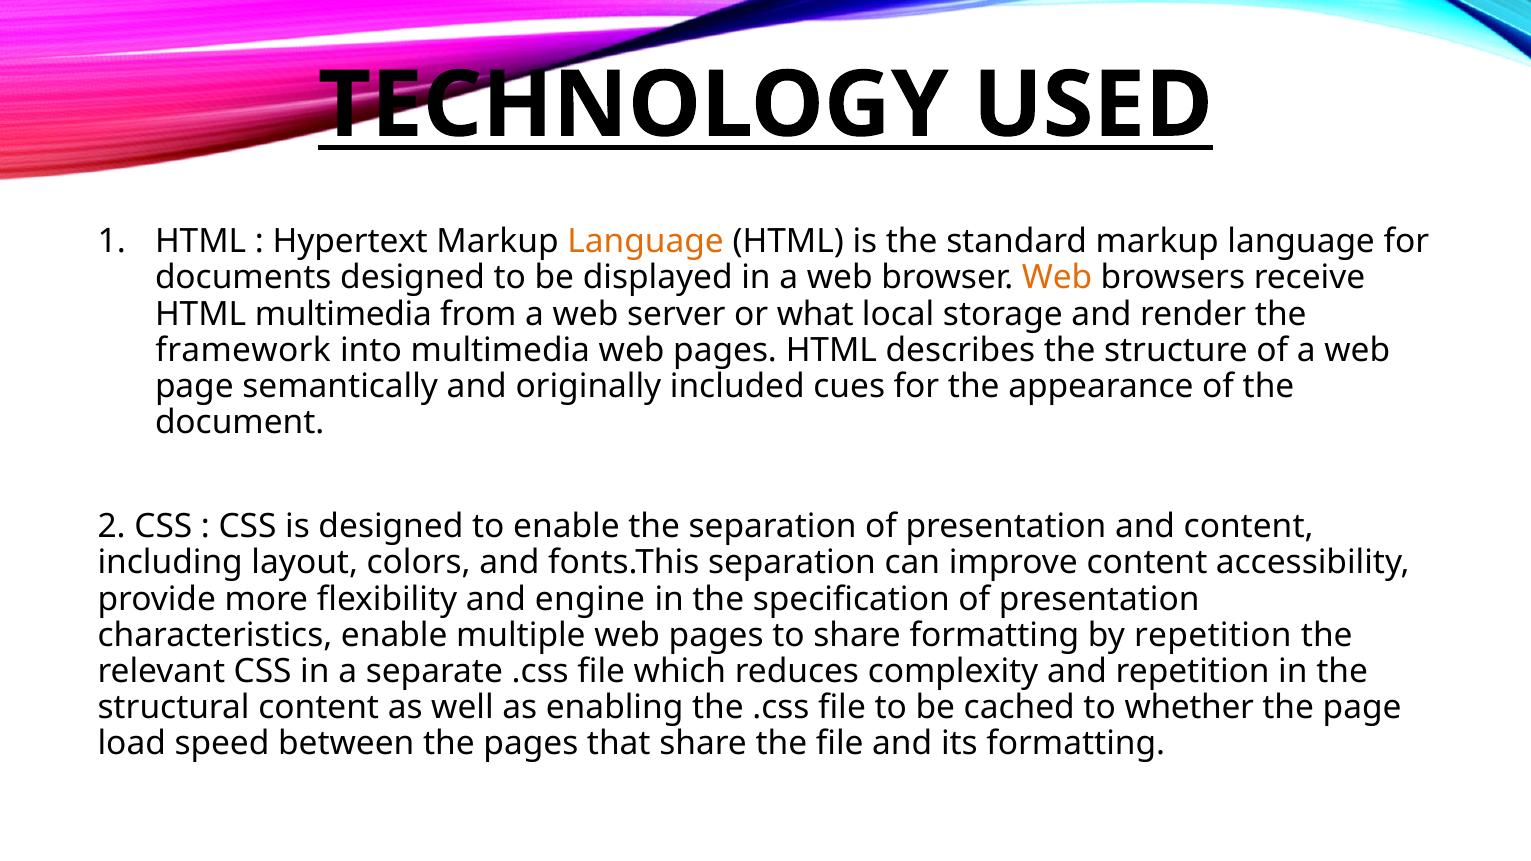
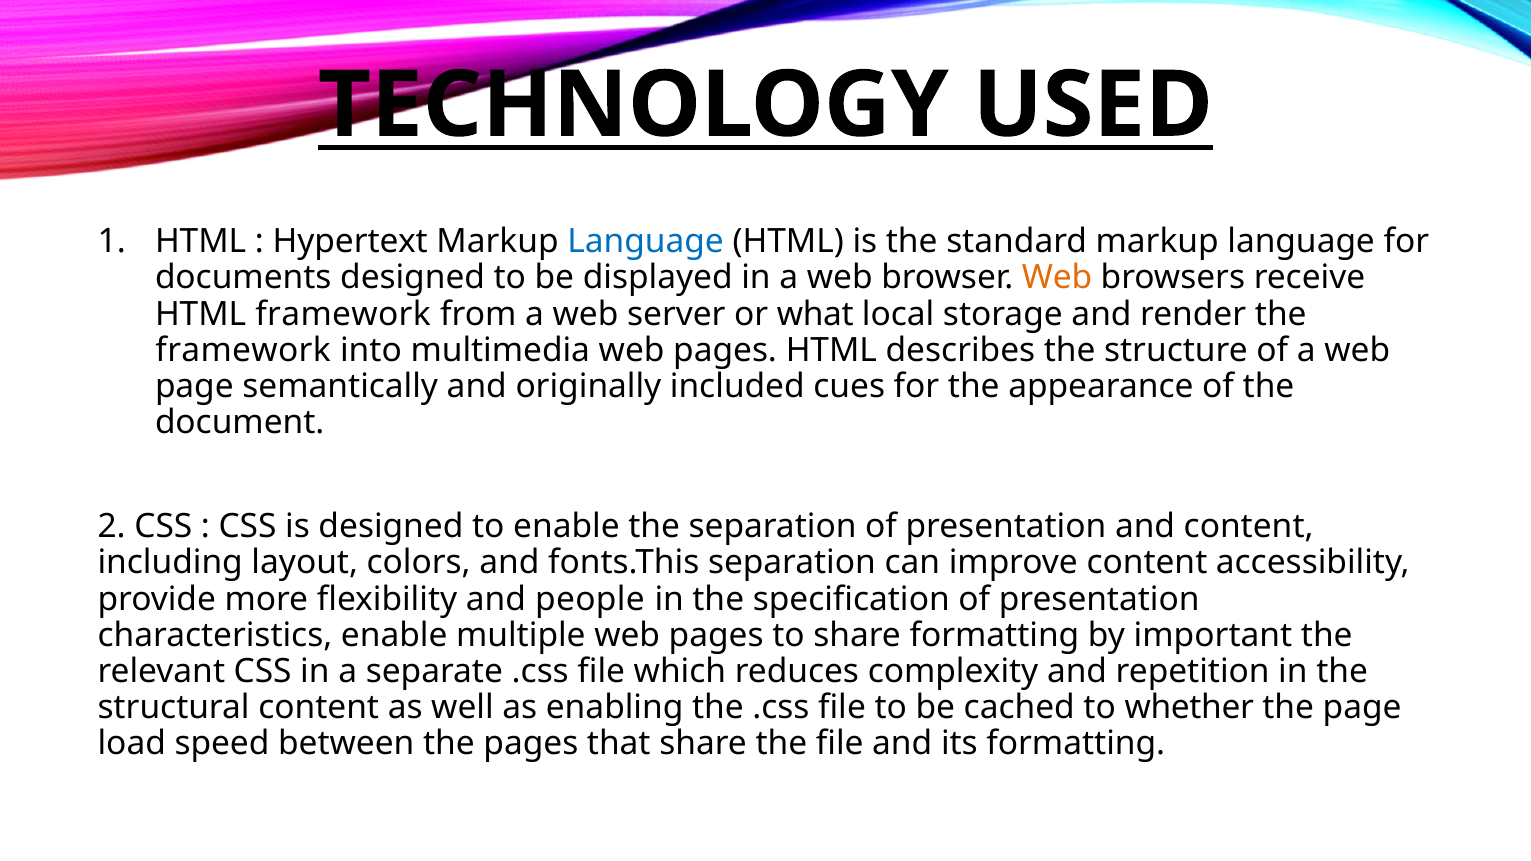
Language colour: orange -> blue (646, 242)
HTML multimedia: multimedia -> framework (343, 314)
engine: engine -> people (590, 599)
by repetition: repetition -> important (1213, 635)
